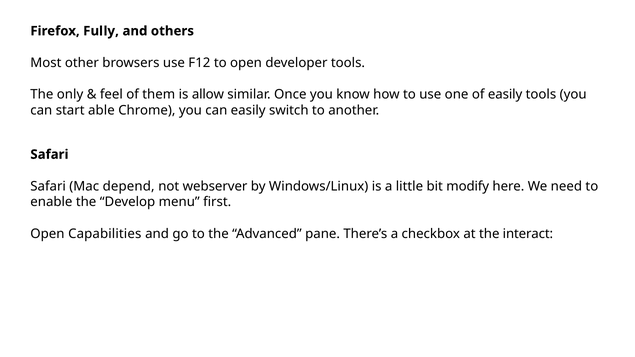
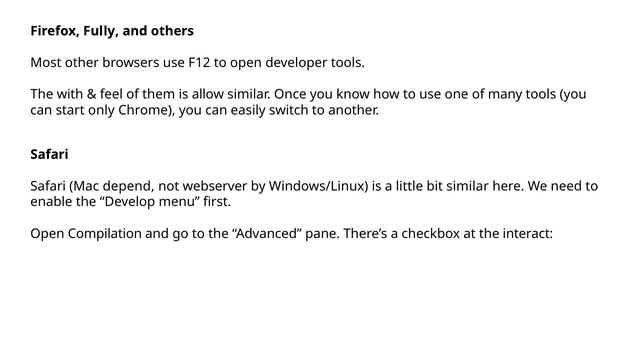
only: only -> with (70, 95)
of easily: easily -> many (505, 95)
able: able -> only (101, 110)
bit modify: modify -> similar (468, 186)
Capabilities: Capabilities -> Compilation (105, 234)
